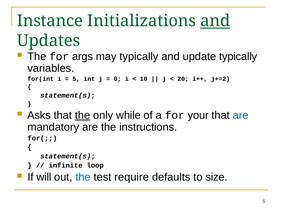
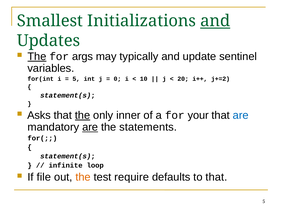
Instance: Instance -> Smallest (50, 21)
The underline: none -> present (37, 57)
update typically: typically -> sentinel (238, 57)
while: while -> inner (128, 116)
are underline: none -> present (90, 127)
instructions: instructions -> statements (148, 127)
will: will -> file (44, 178)
the colour: blue -> orange (83, 178)
to size: size -> that (216, 178)
